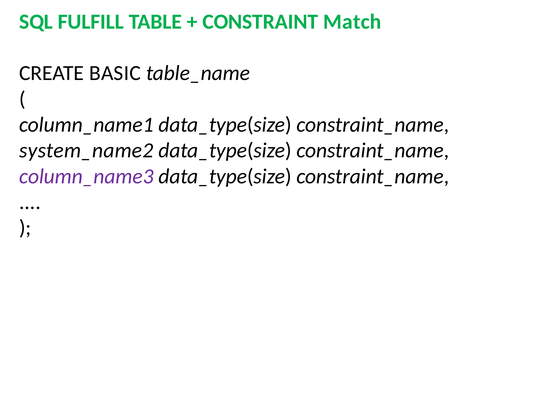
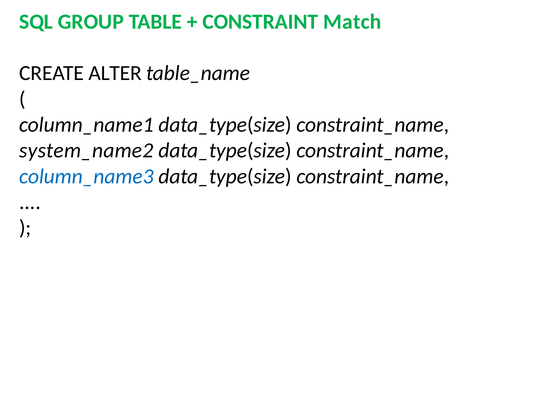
FULFILL: FULFILL -> GROUP (91, 22)
BASIC: BASIC -> ALTER (115, 73)
column_name3 colour: purple -> blue (86, 176)
